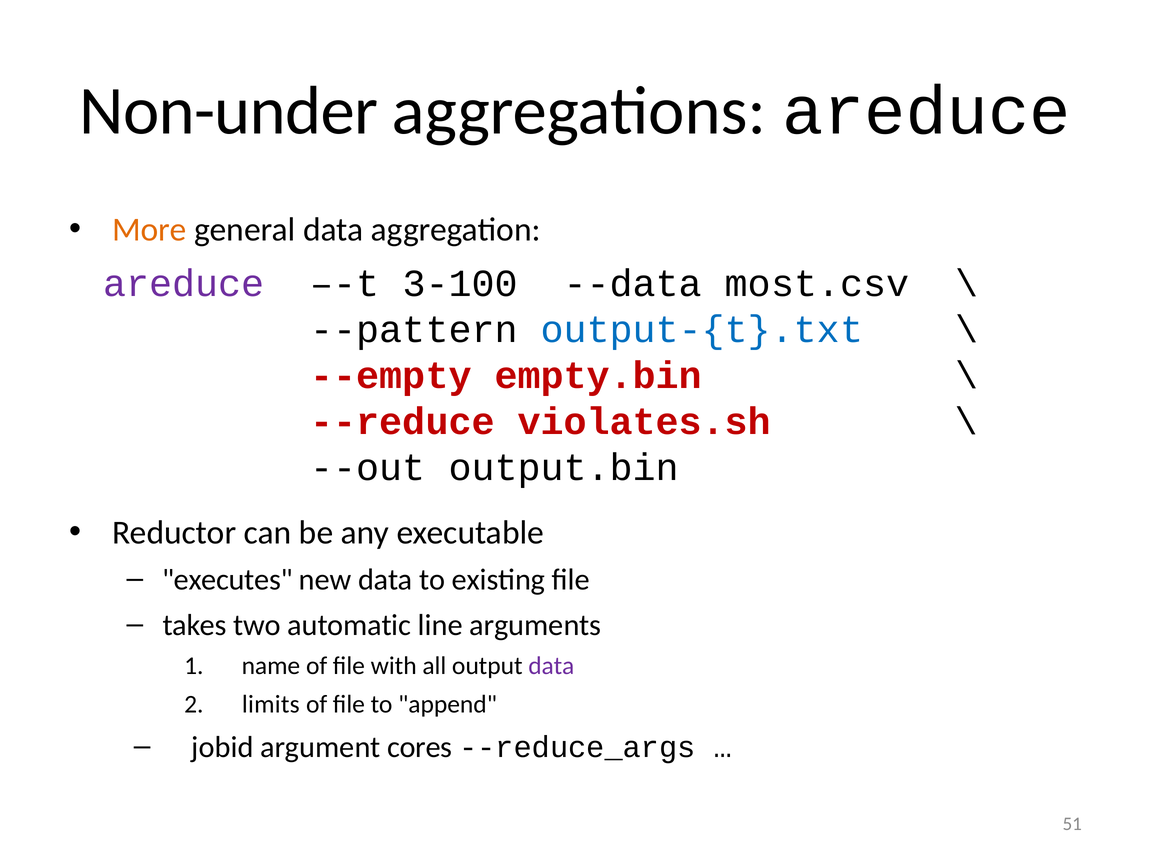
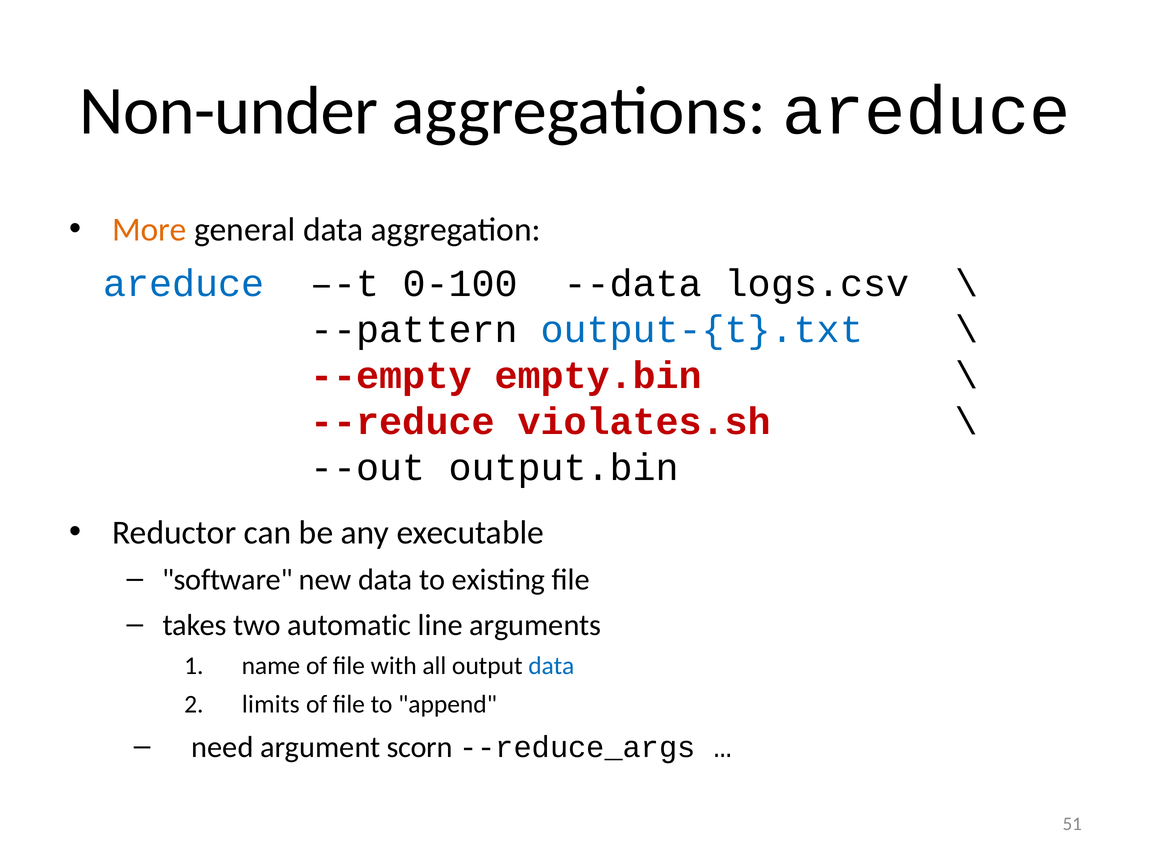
areduce colour: purple -> blue (184, 284)
3-100: 3-100 -> 0-100 (460, 284)
most.csv: most.csv -> logs.csv (817, 284)
executes: executes -> software (227, 580)
data colour: purple -> blue (551, 666)
jobid: jobid -> need (222, 747)
cores: cores -> scorn (420, 747)
